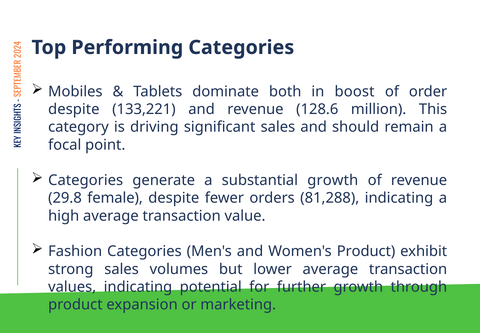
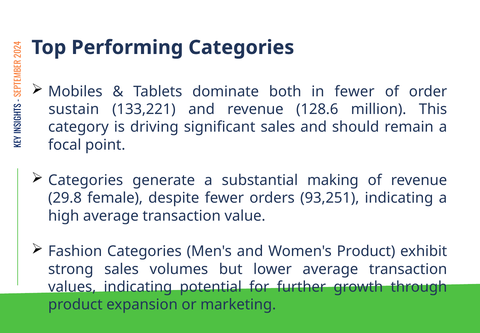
in boost: boost -> fewer (355, 91)
despite: despite -> sustain (74, 109)
substantial growth: growth -> making (333, 180)
81,288: 81,288 -> 93,251 (330, 198)
